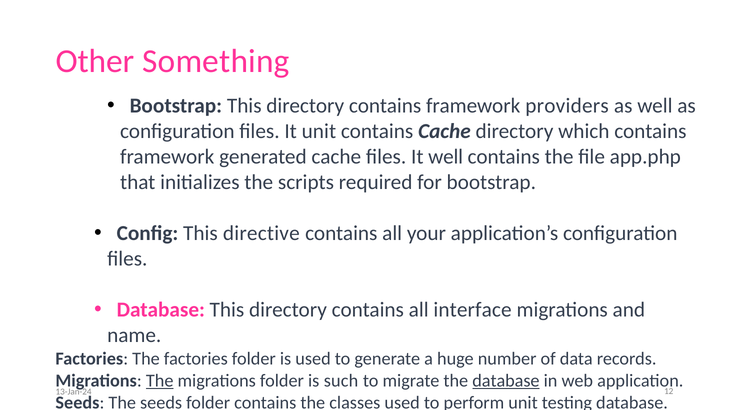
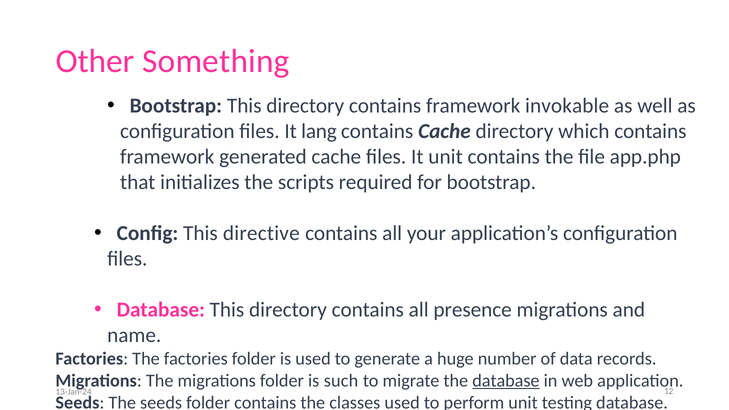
providers: providers -> invokable (567, 106)
It unit: unit -> lang (319, 131)
It well: well -> unit (446, 157)
interface: interface -> presence (473, 310)
The underline: present -> none (160, 381)
